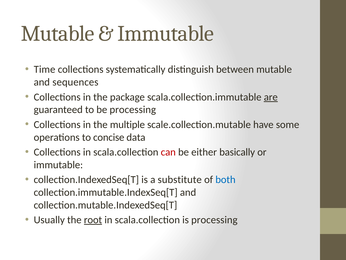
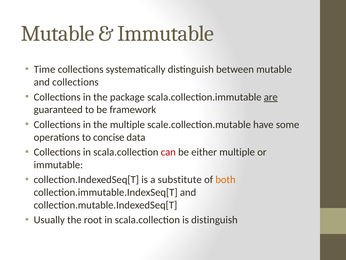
and sequences: sequences -> collections (75, 82)
be processing: processing -> framework (133, 110)
either basically: basically -> multiple (237, 152)
both colour: blue -> orange (225, 179)
root underline: present -> none (93, 219)
is processing: processing -> distinguish (214, 219)
